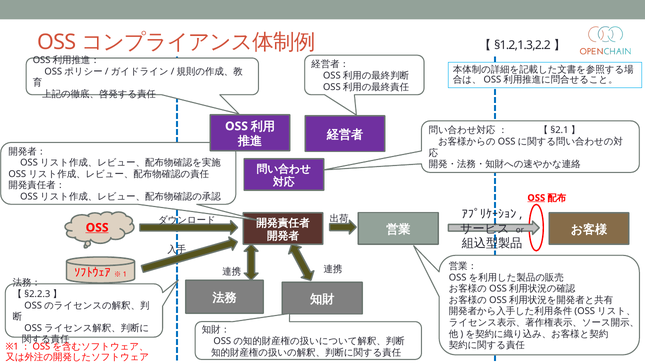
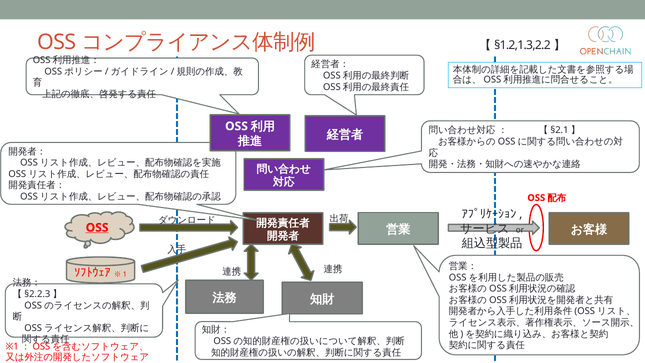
OSS underline: present -> none (536, 198)
